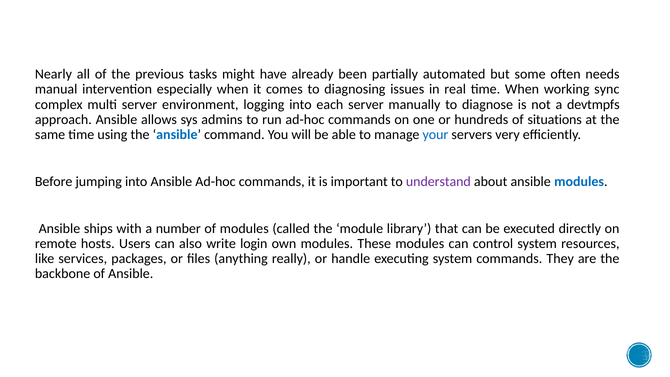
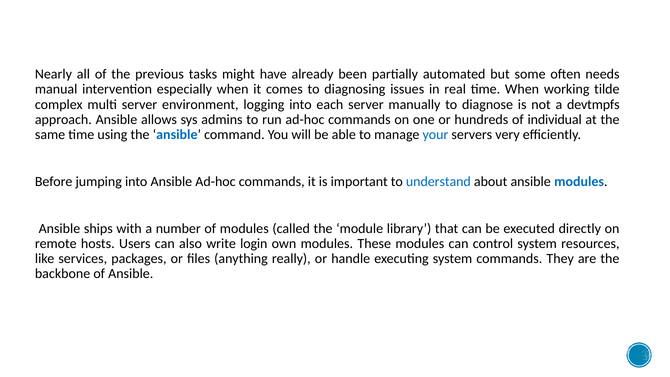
sync: sync -> tilde (607, 89)
situations: situations -> individual (555, 119)
understand colour: purple -> blue (438, 181)
